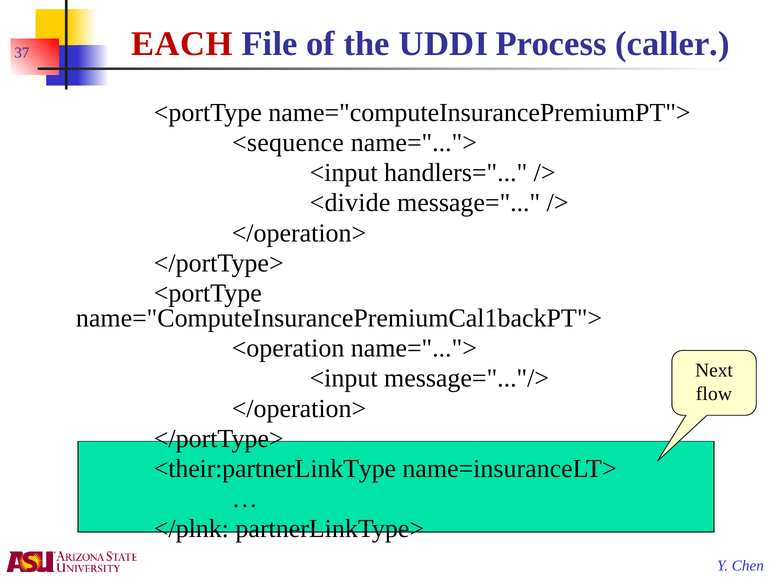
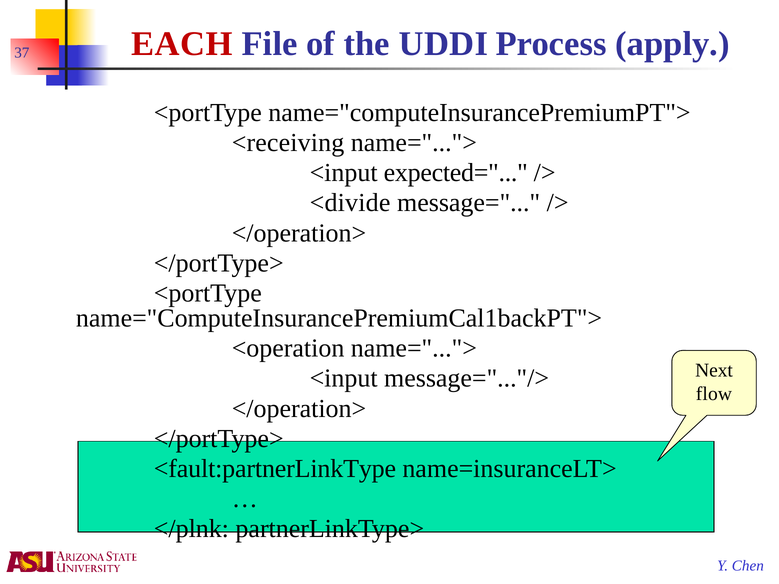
caller: caller -> apply (672, 44)
<sequence: <sequence -> <receiving (288, 143)
handlers=: handlers= -> expected= (456, 173)
<their:partnerLinkType: <their:partnerLinkType -> <fault:partnerLinkType (275, 469)
